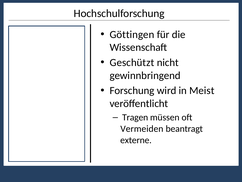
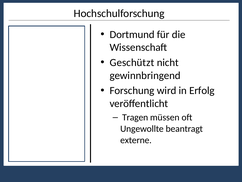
Göttingen: Göttingen -> Dortmund (132, 34)
Meist: Meist -> Erfolg (202, 90)
Vermeiden: Vermeiden -> Ungewollte (142, 128)
